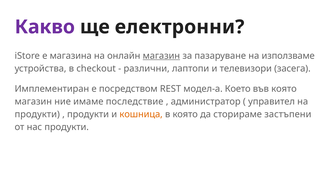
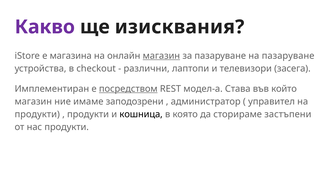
електронни: електронни -> изисквания (180, 27)
на използваме: използваме -> пазаруване (288, 56)
посредством underline: none -> present (128, 89)
Което: Което -> Става (238, 89)
във която: която -> който (284, 89)
последствие: последствие -> заподозрени (135, 101)
кошница colour: orange -> black (141, 114)
